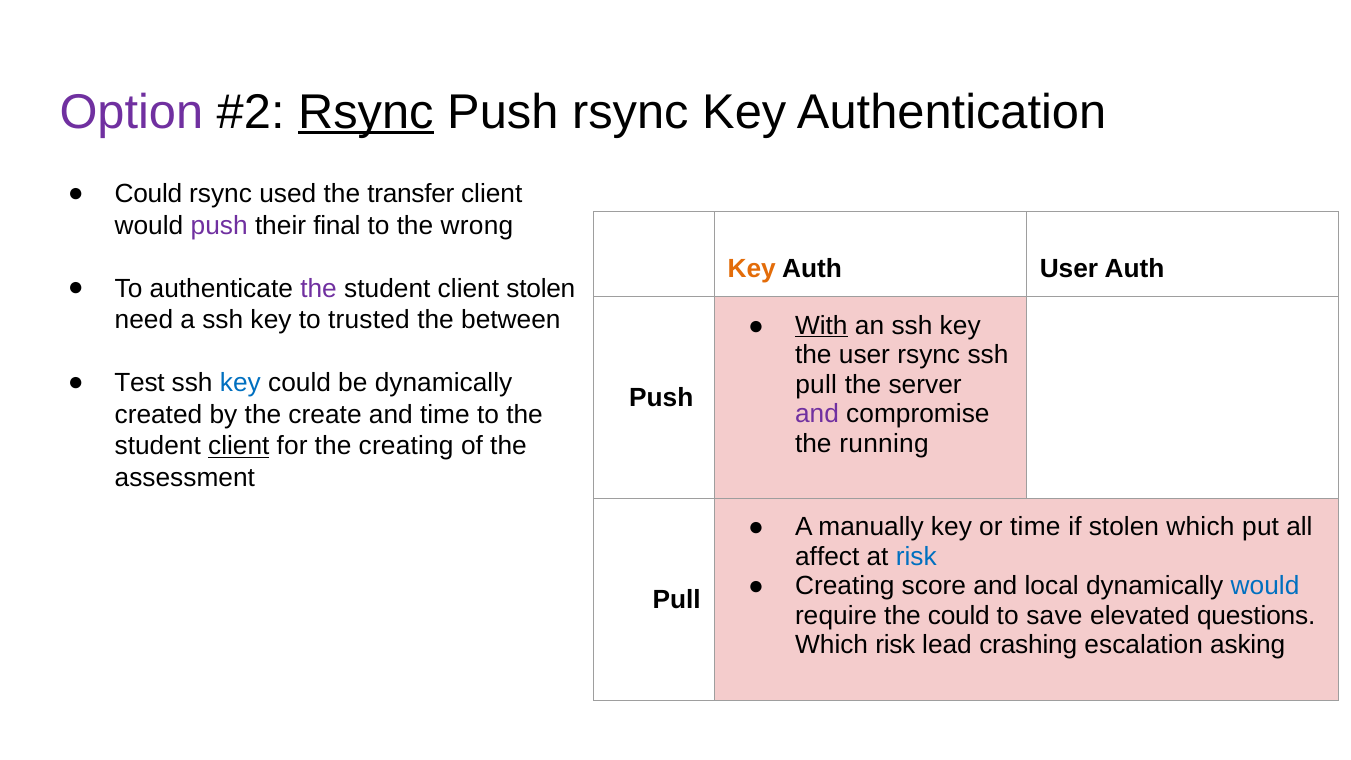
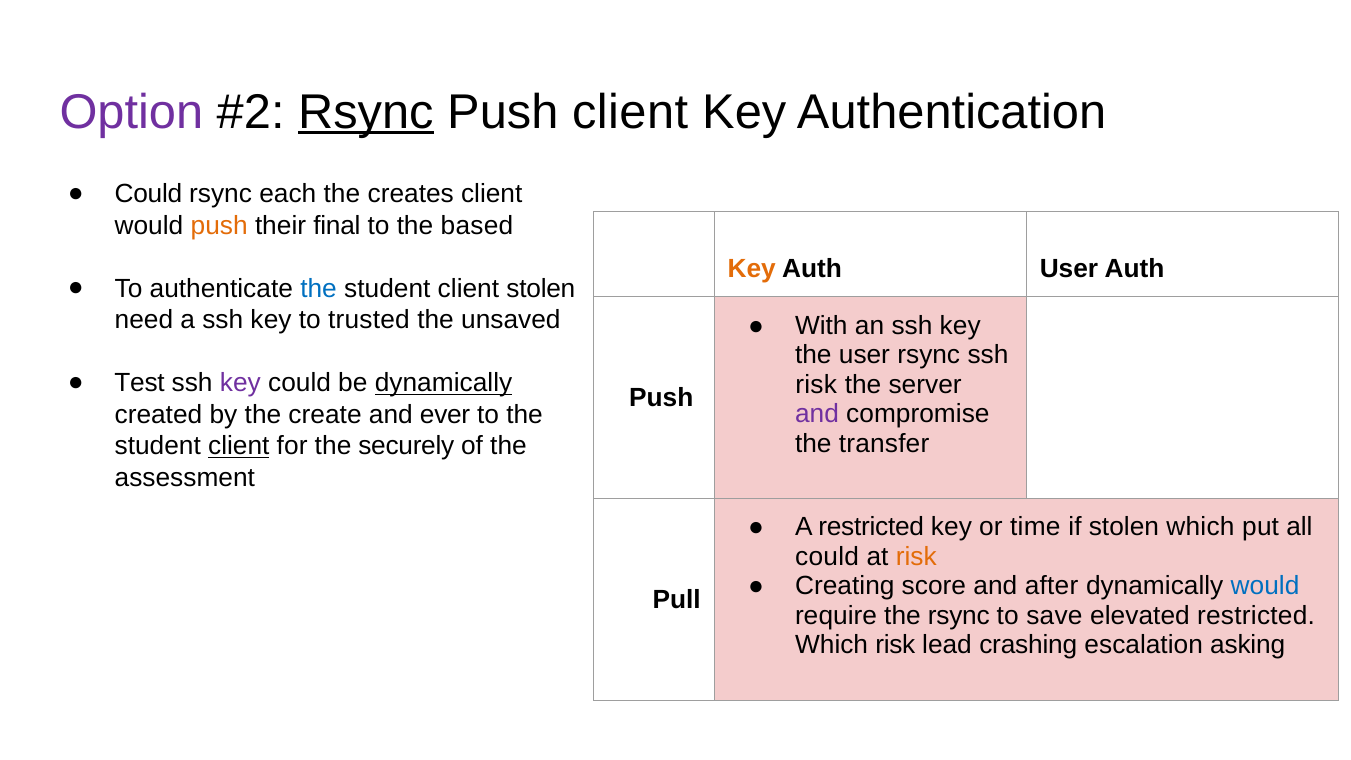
Push rsync: rsync -> client (630, 112)
used: used -> each (288, 194)
transfer: transfer -> creates (411, 194)
push colour: purple -> orange (219, 225)
wrong: wrong -> based (477, 225)
the colour: purple -> blue (319, 289)
between: between -> unsaved (511, 320)
With underline: present -> none (821, 325)
key colour: blue -> purple (240, 383)
dynamically underline: none -> present (444, 383)
pull: pull -> risk (816, 384)
and time: time -> ever (445, 415)
running: running -> transfer (884, 443)
the creating: creating -> securely (406, 446)
A manually: manually -> restricted (871, 527)
affect: affect -> could (827, 557)
risk colour: blue -> orange (916, 557)
local: local -> after (1052, 586)
the could: could -> rsync (959, 616)
elevated questions: questions -> restricted (1256, 616)
